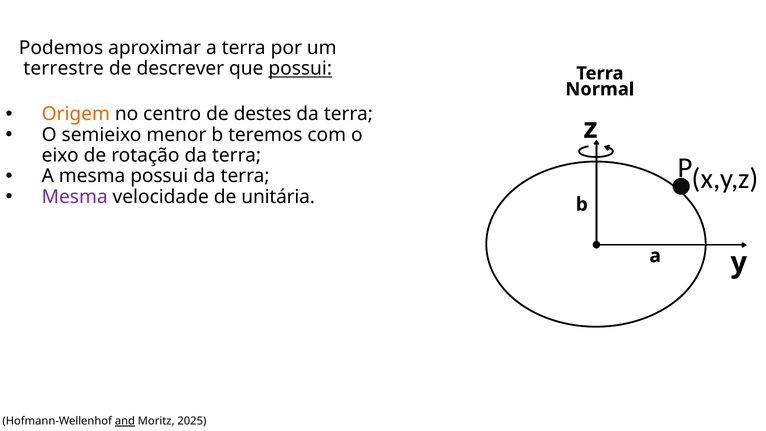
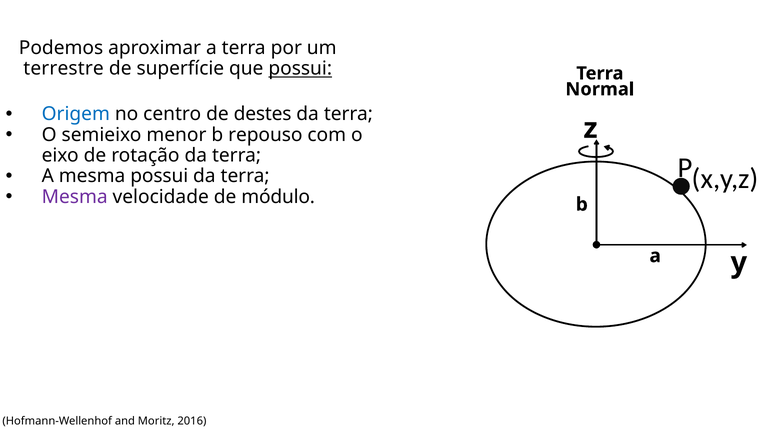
descrever: descrever -> superfície (180, 69)
Origem colour: orange -> blue (76, 114)
teremos: teremos -> repouso (265, 135)
unitária: unitária -> módulo (278, 197)
and underline: present -> none (125, 421)
2025: 2025 -> 2016 (192, 421)
